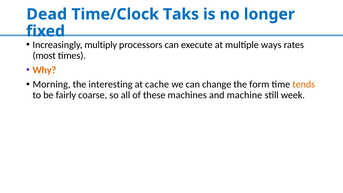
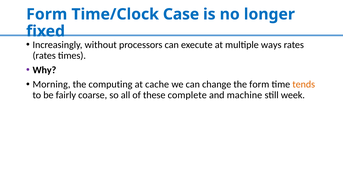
Dead: Dead -> Form (47, 14)
Taks: Taks -> Case (181, 14)
multiply: multiply -> without (101, 45)
most: most -> rates (44, 56)
Why colour: orange -> black (44, 70)
interesting: interesting -> computing (111, 84)
machines: machines -> complete (187, 95)
